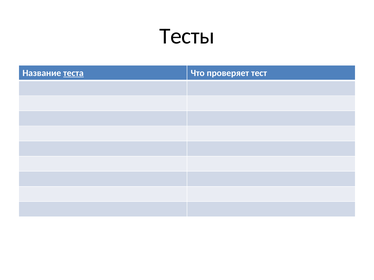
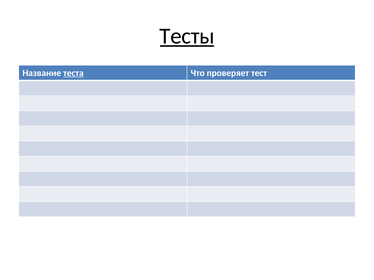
Тесты underline: none -> present (187, 36)
